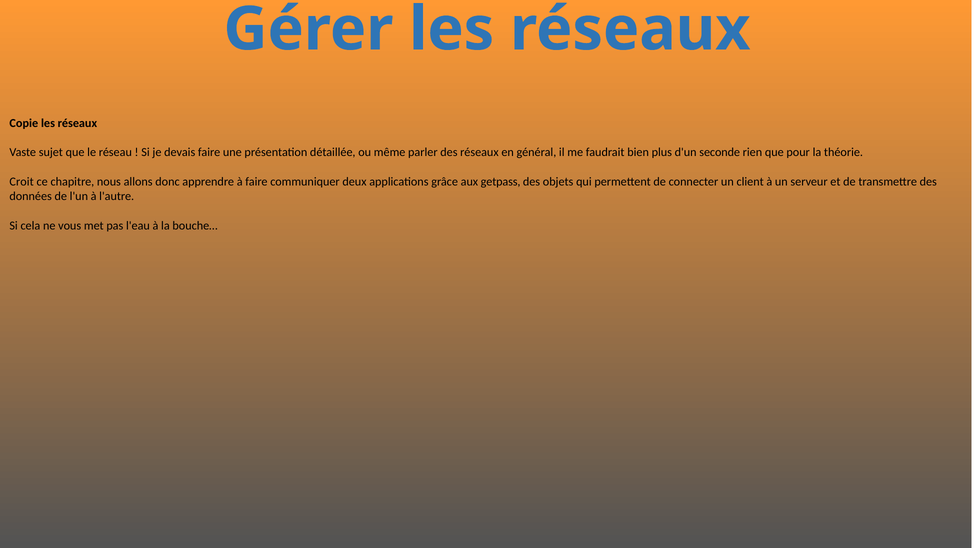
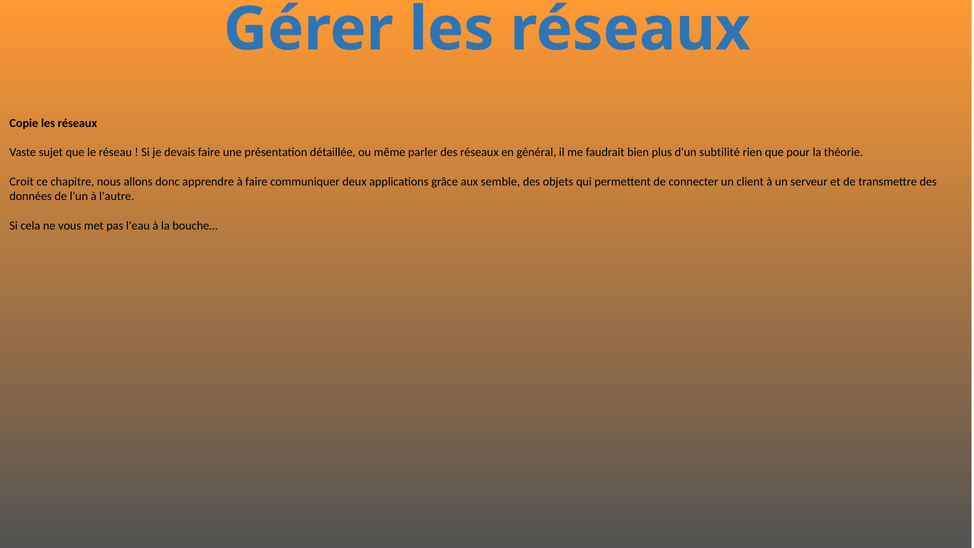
seconde: seconde -> subtilité (720, 152)
getpass: getpass -> semble (501, 182)
